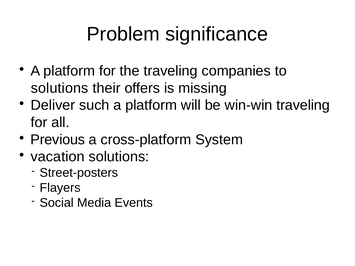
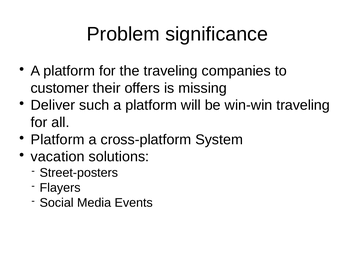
solutions: solutions -> customer (60, 88)
Previous: Previous -> Platform (58, 140)
